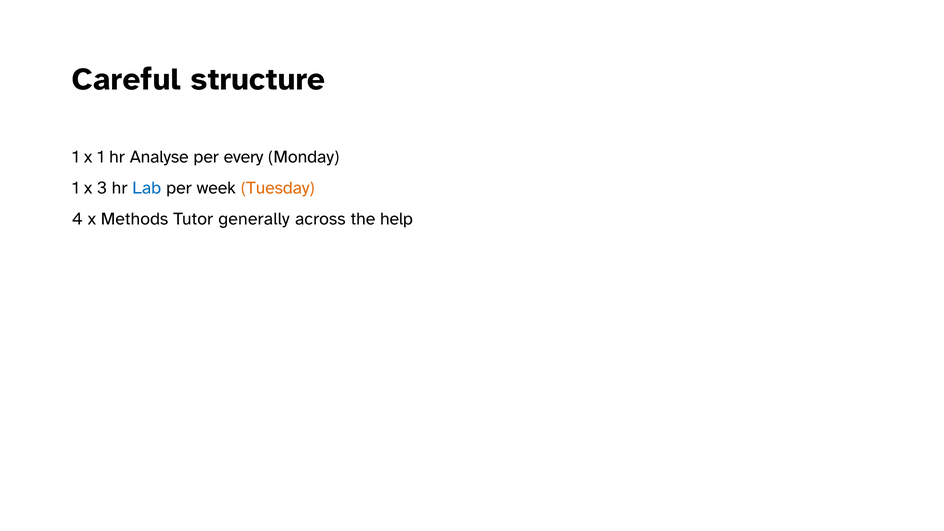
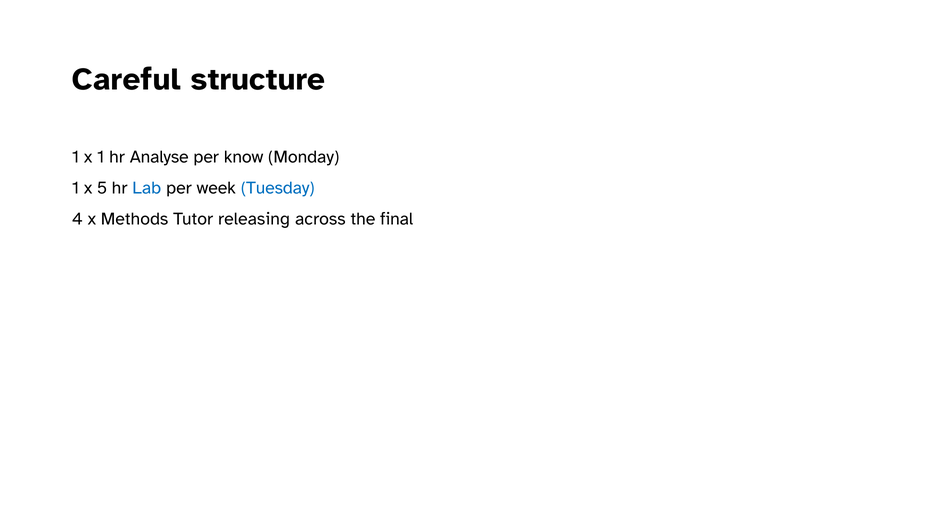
every: every -> know (244, 157)
3: 3 -> 5 (102, 188)
Tuesday colour: orange -> blue (278, 188)
generally: generally -> releasing (254, 219)
help: help -> final (397, 219)
